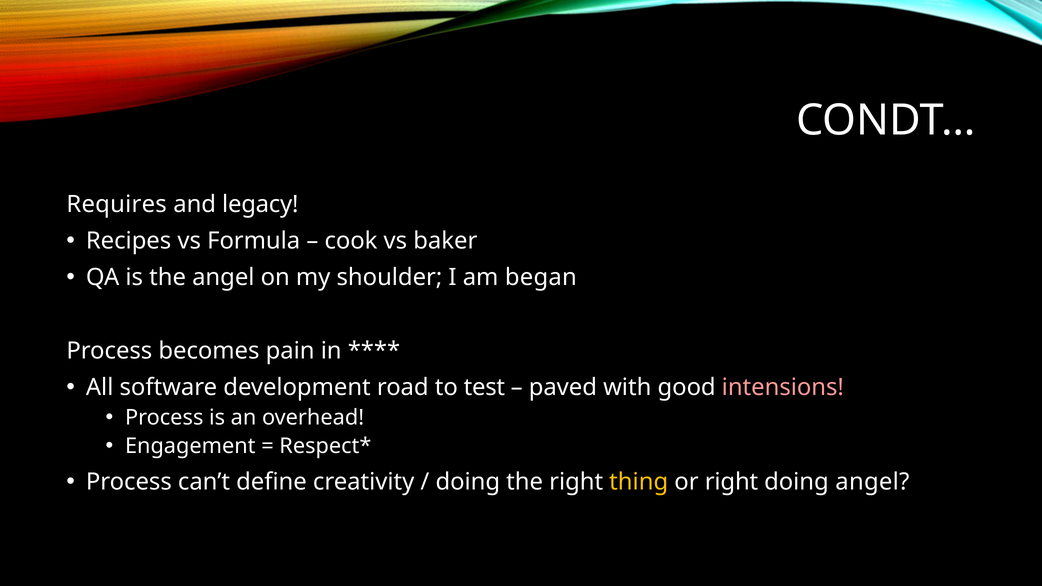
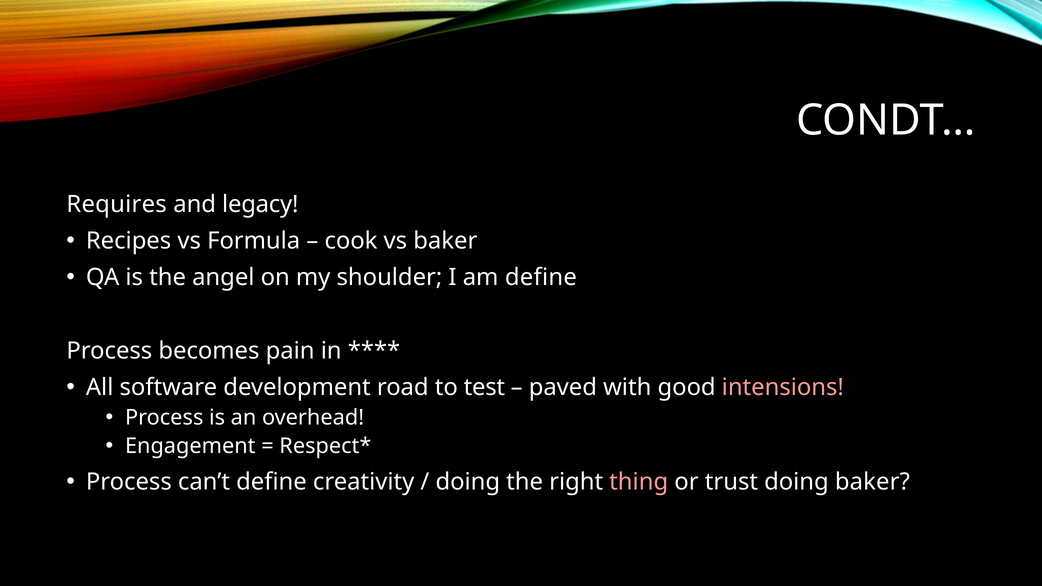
am began: began -> define (541, 277)
thing colour: yellow -> pink (639, 482)
or right: right -> trust (731, 482)
doing angel: angel -> baker (872, 482)
